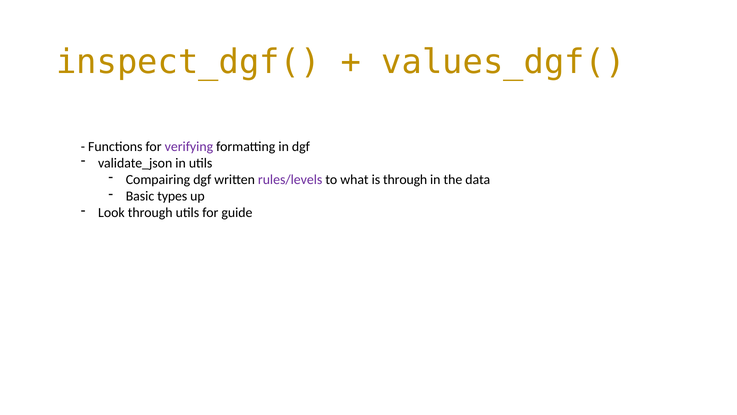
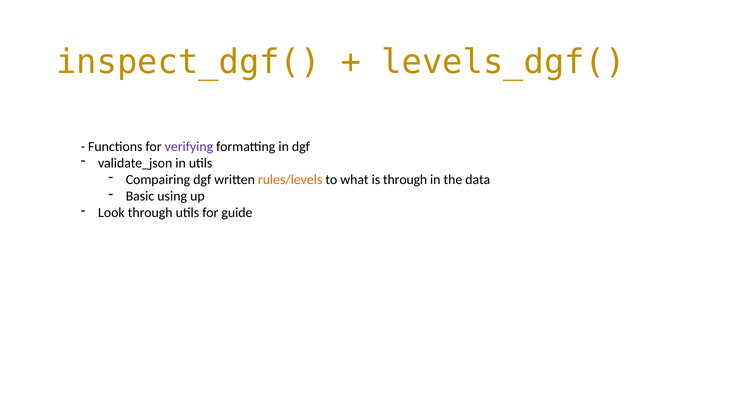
values_dgf(: values_dgf( -> levels_dgf( (503, 62)
rules/levels colour: purple -> orange (290, 179)
types: types -> using (172, 196)
